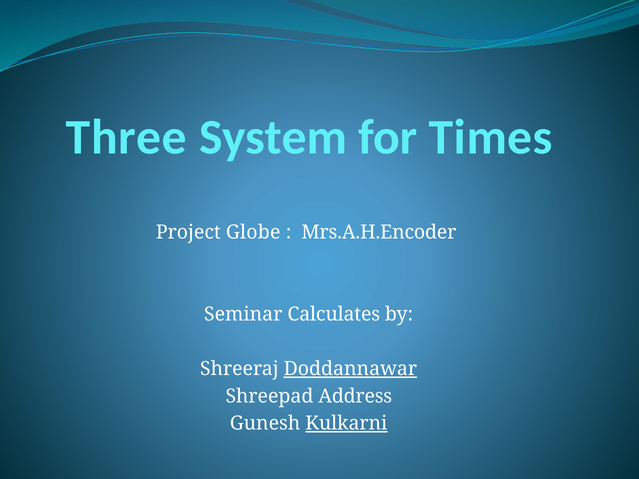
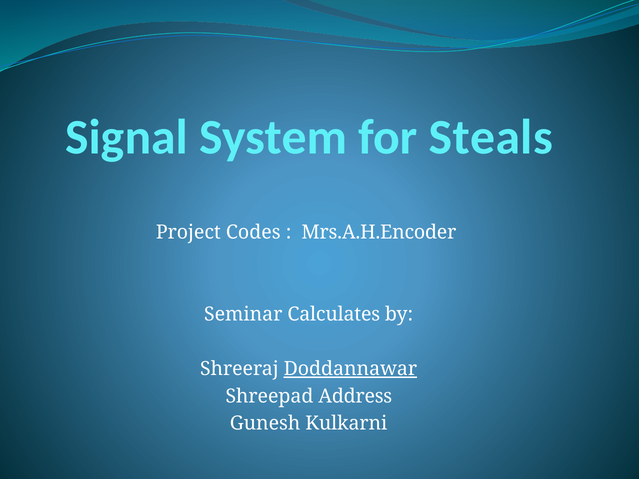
Three: Three -> Signal (127, 137)
Times: Times -> Steals (491, 137)
Globe: Globe -> Codes (253, 233)
Kulkarni underline: present -> none (346, 424)
